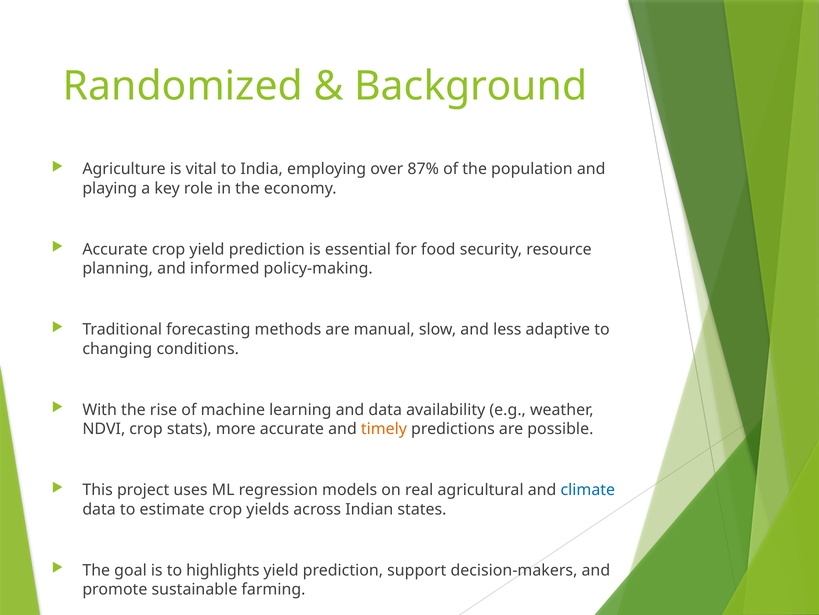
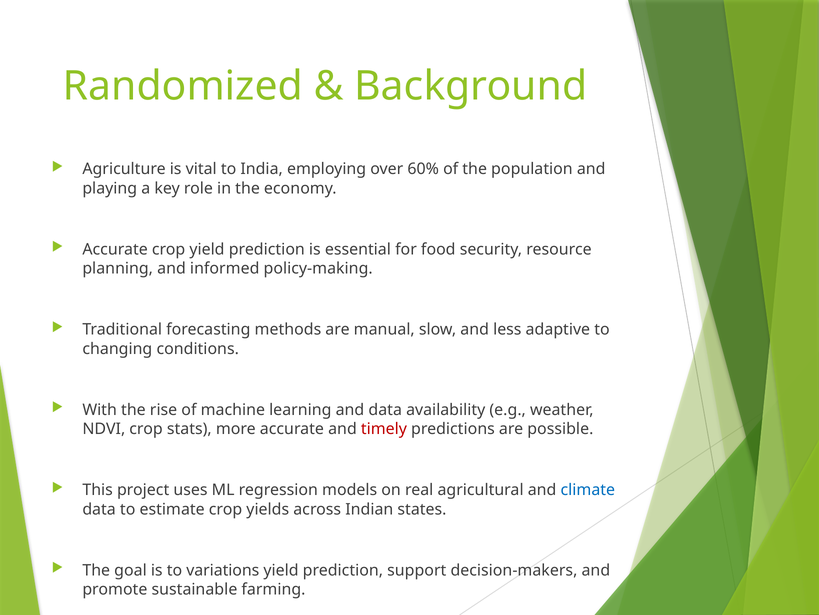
87%: 87% -> 60% (423, 169)
timely colour: orange -> red (384, 429)
highlights: highlights -> variations (223, 570)
